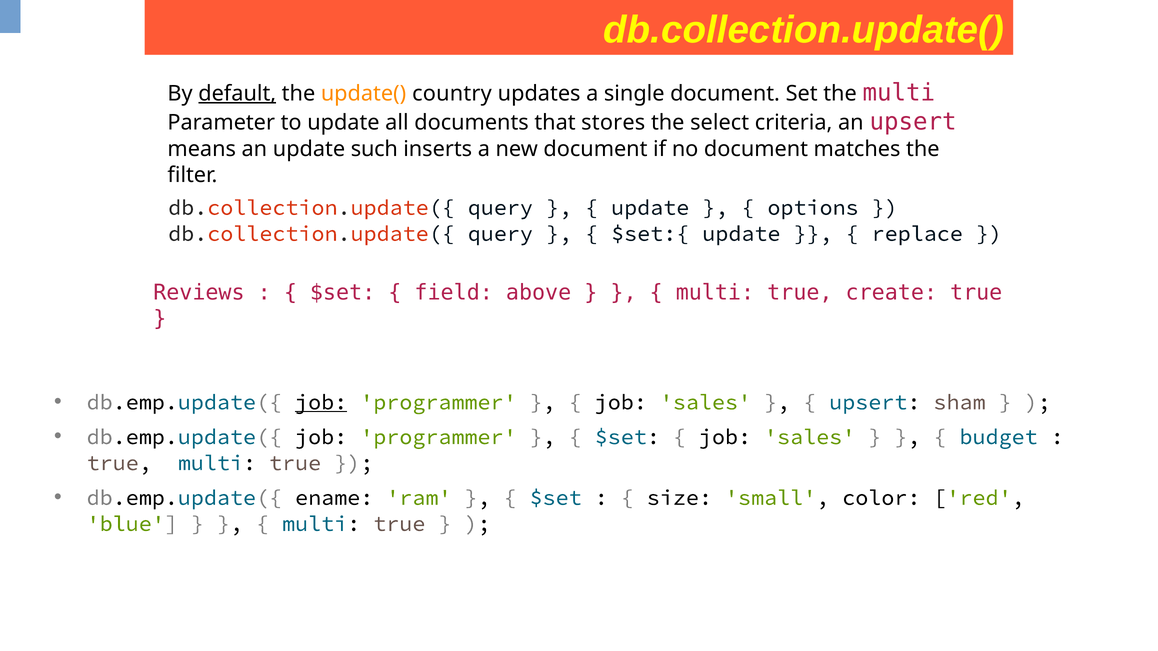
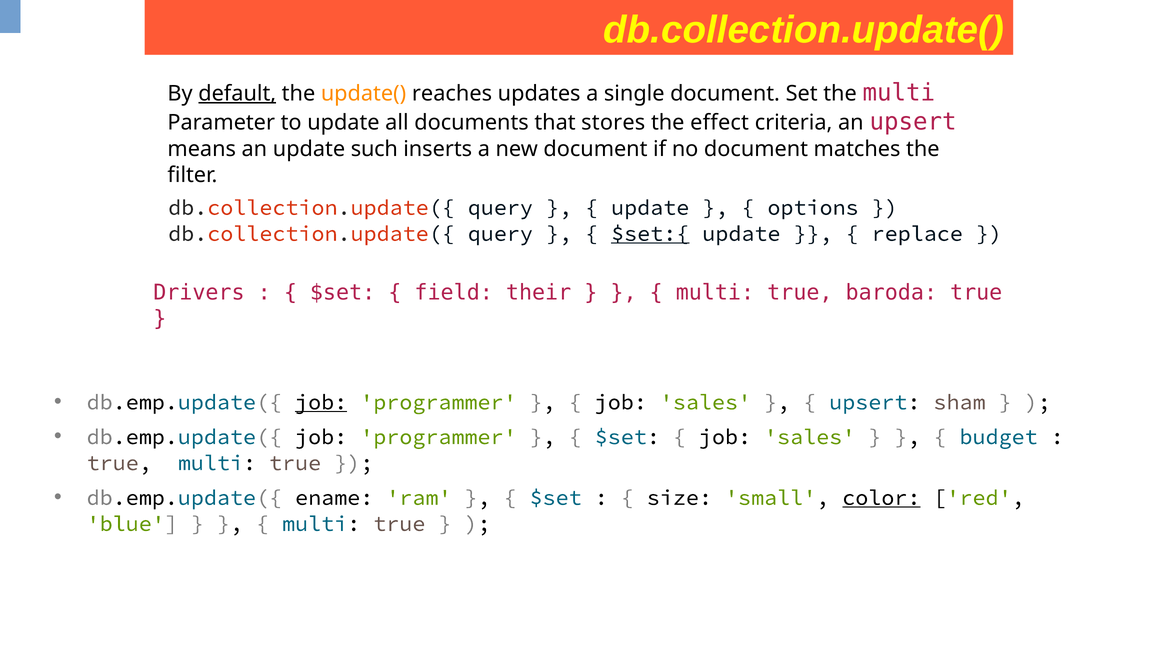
country: country -> reaches (452, 94)
select: select -> effect (720, 123)
$set:{ underline: none -> present (650, 234)
Reviews: Reviews -> Drivers (199, 293)
above: above -> their (539, 293)
create: create -> baroda (891, 293)
color underline: none -> present (881, 498)
